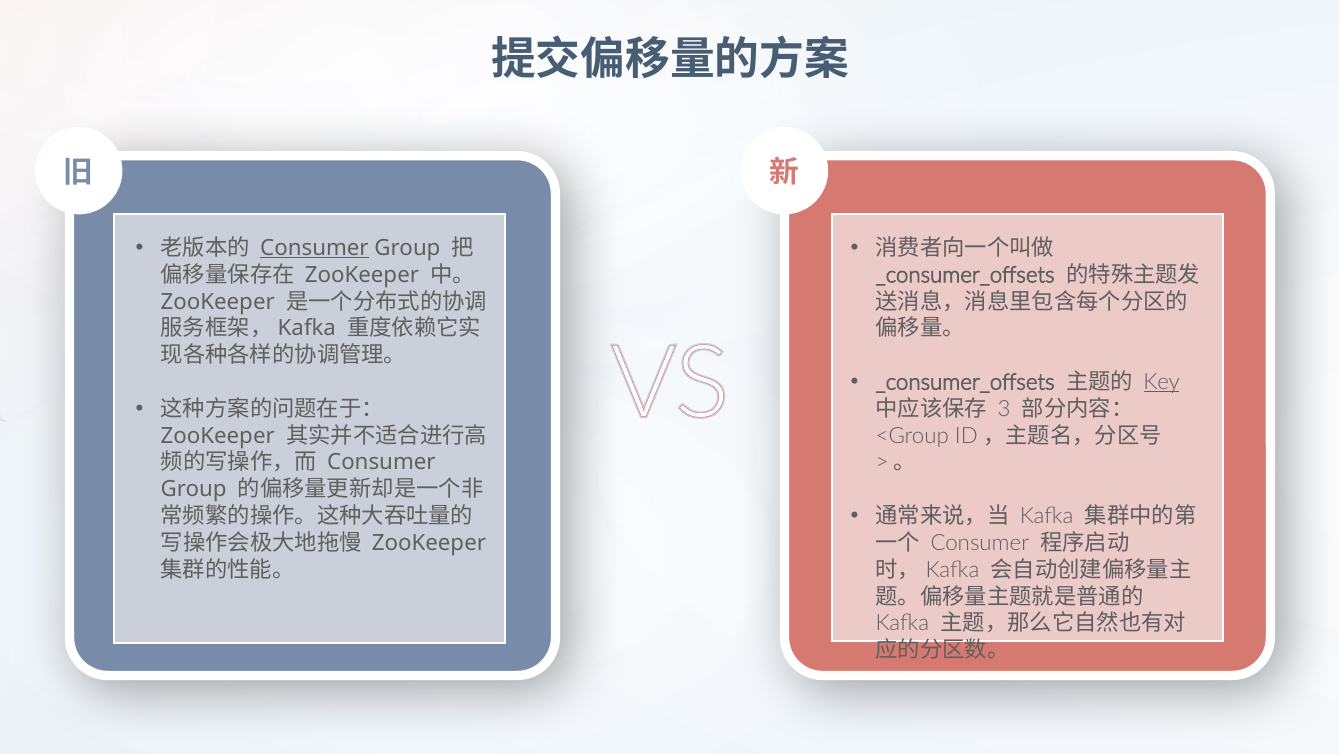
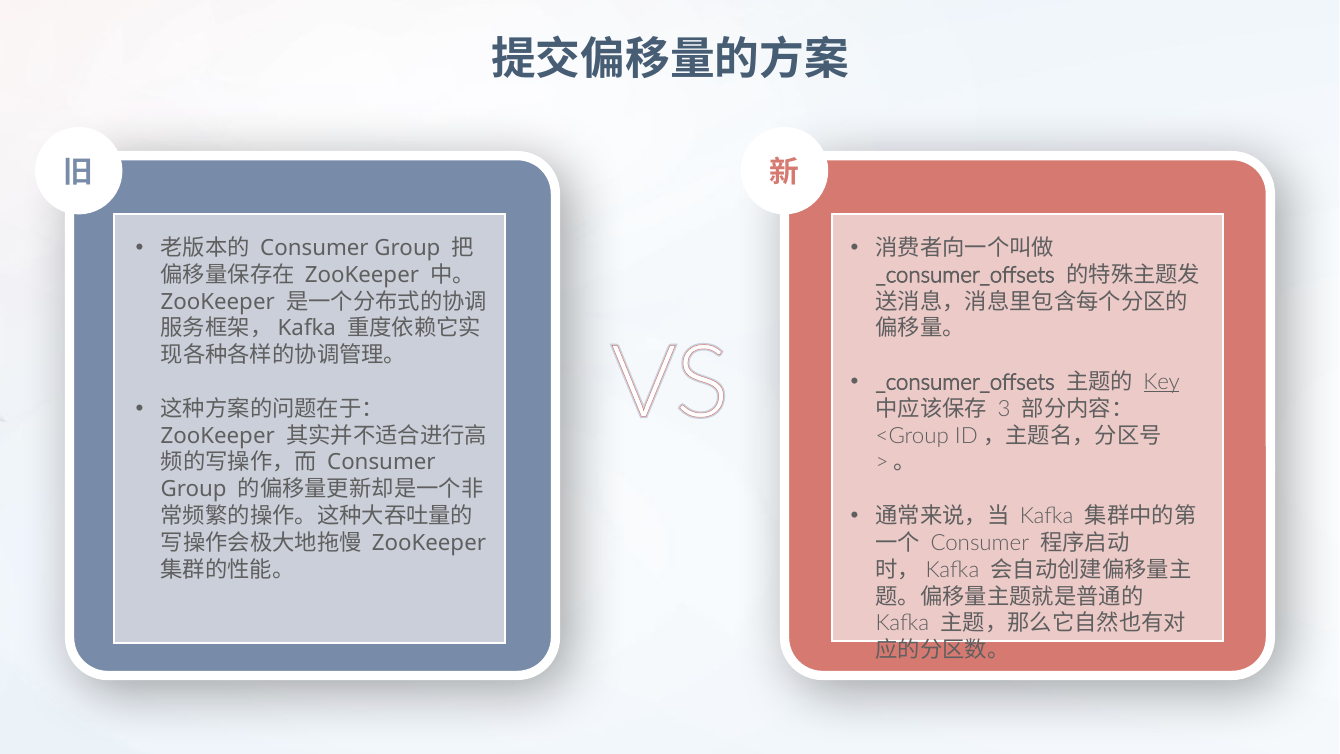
Consumer underline: present -> none (314, 248)
